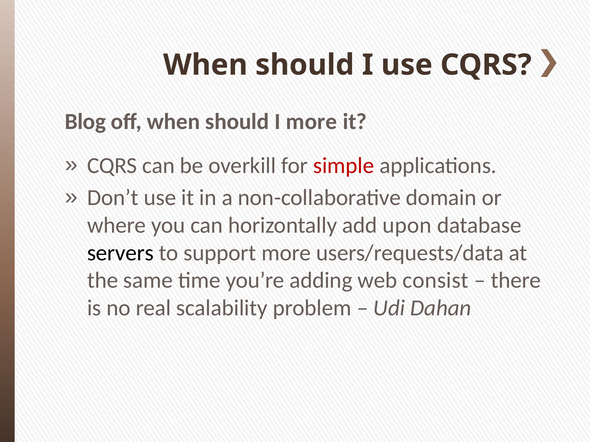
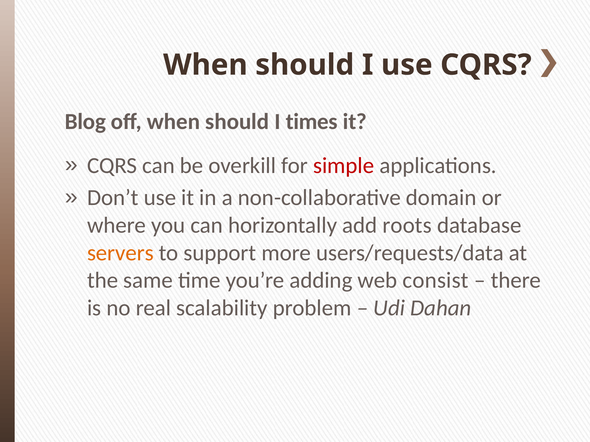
I more: more -> times (312, 122)
upon: upon -> roots (407, 226)
servers colour: black -> orange (120, 253)
